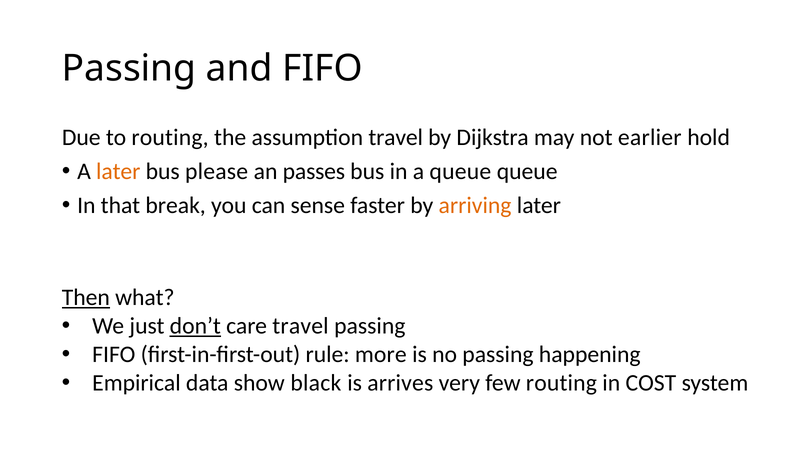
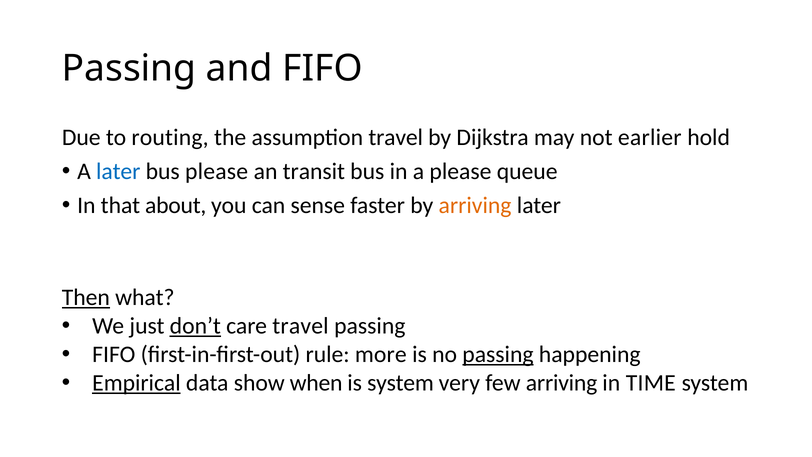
later colour: orange -> blue (118, 171)
passes: passes -> transit (314, 171)
a queue: queue -> please (460, 171)
break: break -> about (176, 205)
passing underline: none -> present (498, 354)
Empirical underline: none -> present (136, 383)
black: black -> when (316, 383)
is arrives: arrives -> system (400, 383)
few routing: routing -> arriving (562, 383)
COST: COST -> TIME (651, 383)
